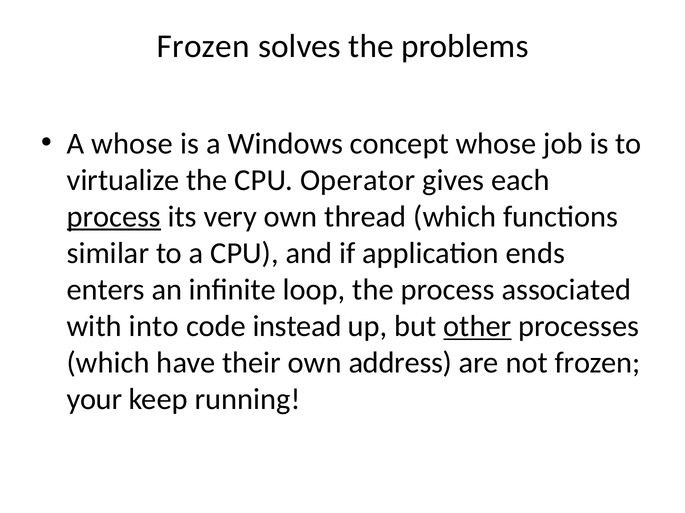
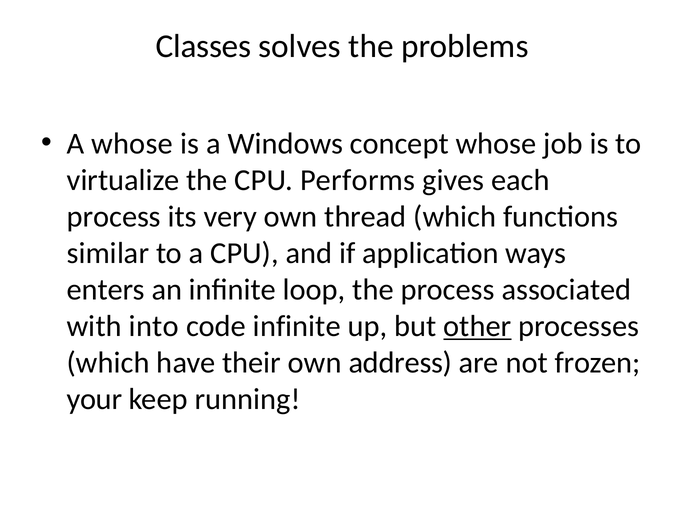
Frozen: Frozen -> Classes (204, 46)
Operator: Operator -> Performs (358, 180)
process underline: present -> none (114, 217)
ends: ends -> ways (536, 253)
code instead: instead -> infinite (297, 327)
